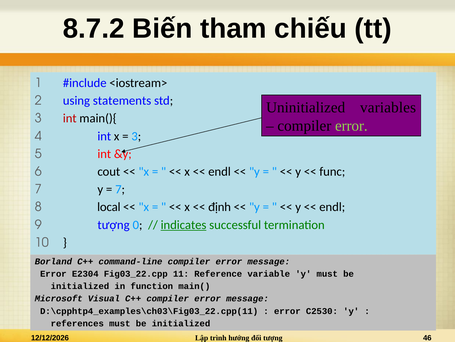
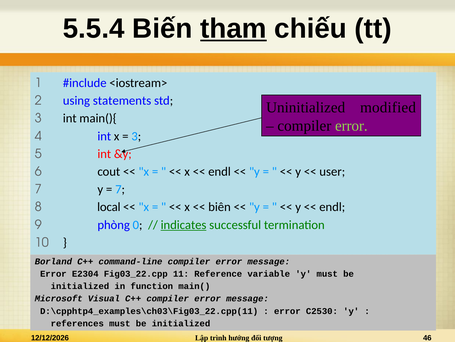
8.7.2: 8.7.2 -> 5.5.4 (94, 28)
tham underline: none -> present (233, 28)
variables: variables -> modified (388, 107)
int colour: red -> black (70, 118)
func: func -> user (332, 171)
định: định -> biên (220, 207)
9 tượng: tượng -> phòng (114, 224)
